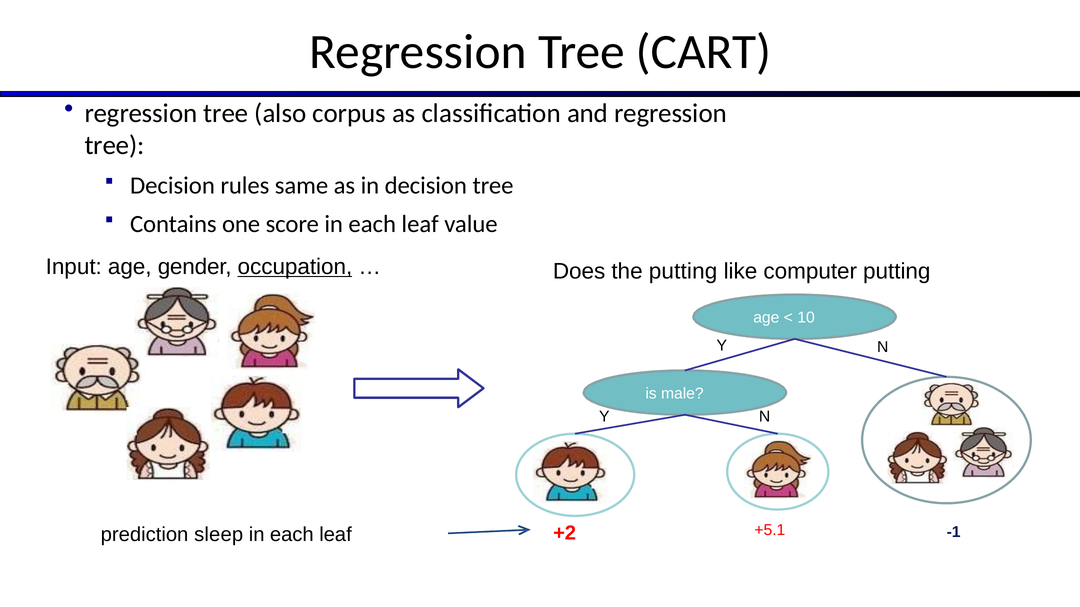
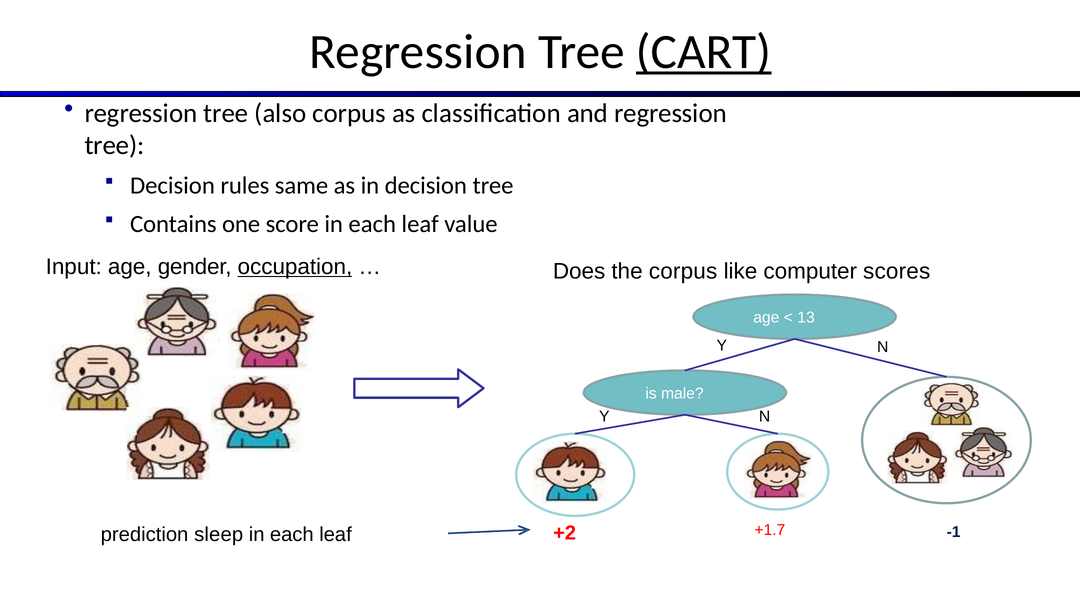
CART underline: none -> present (704, 52)
the putting: putting -> corpus (683, 272)
computer putting: putting -> scores (897, 272)
10: 10 -> 13 (806, 318)
+5.1: +5.1 -> +1.7 (770, 531)
